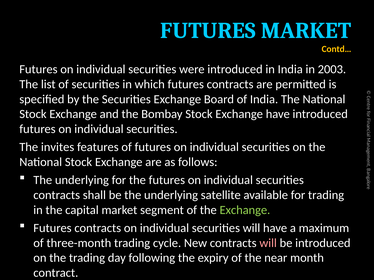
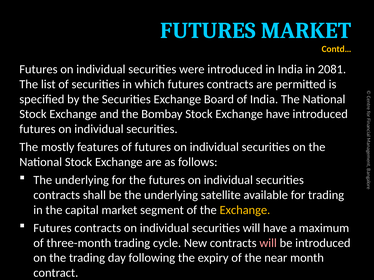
2003: 2003 -> 2081 (332, 69)
invites: invites -> mostly (58, 147)
Exchange colour: light green -> yellow (245, 210)
